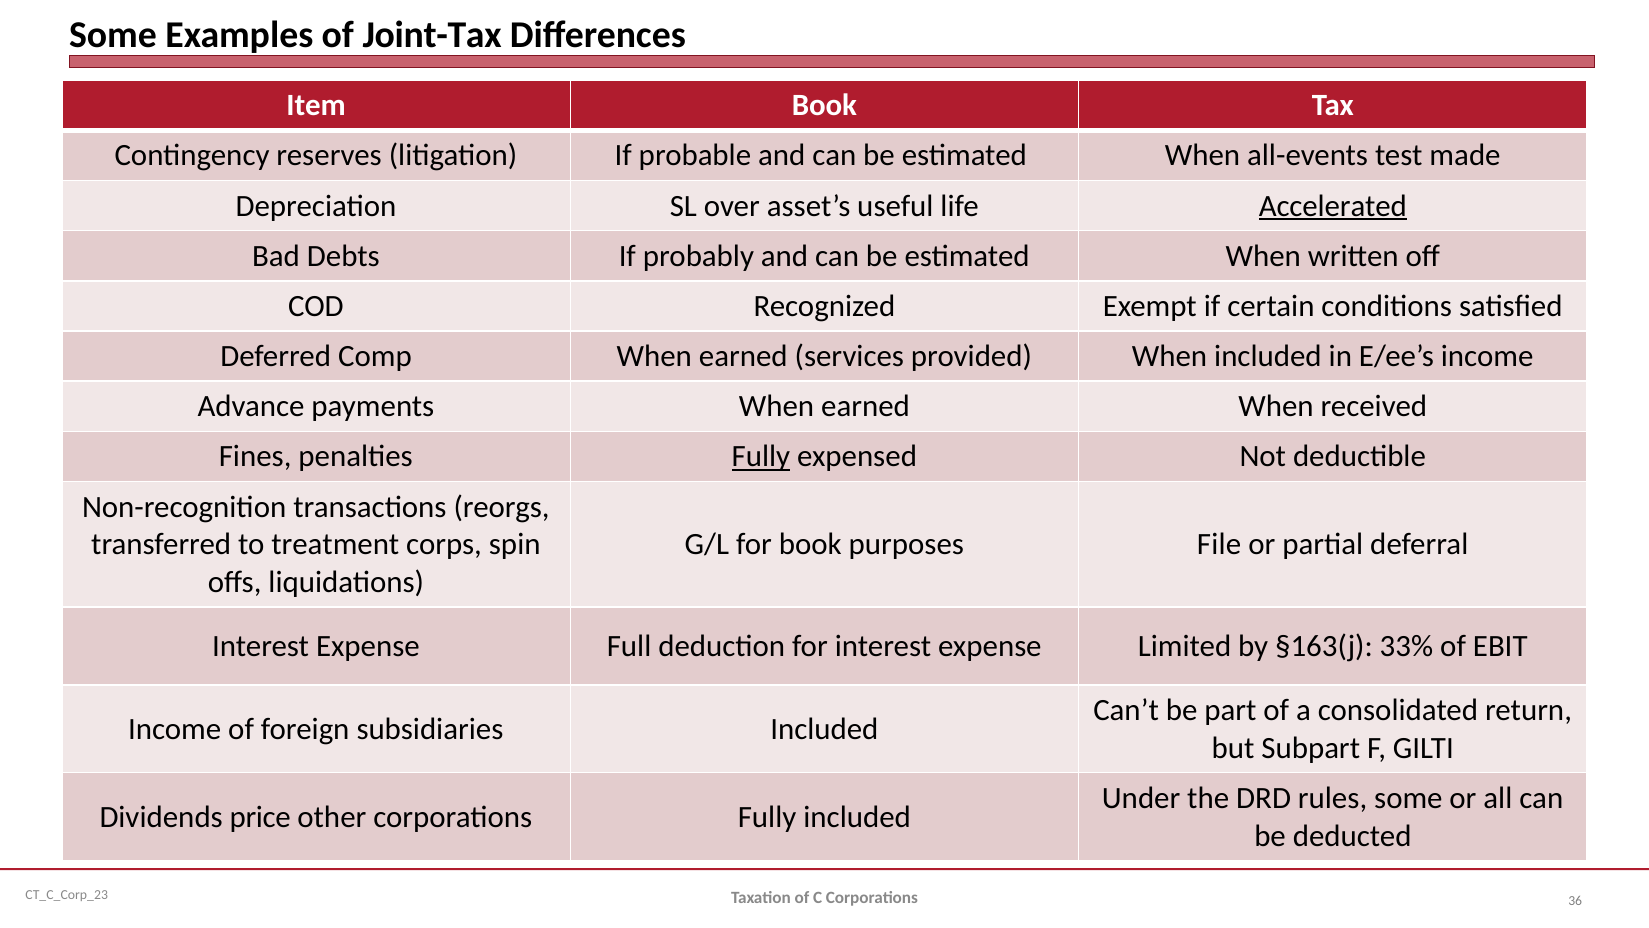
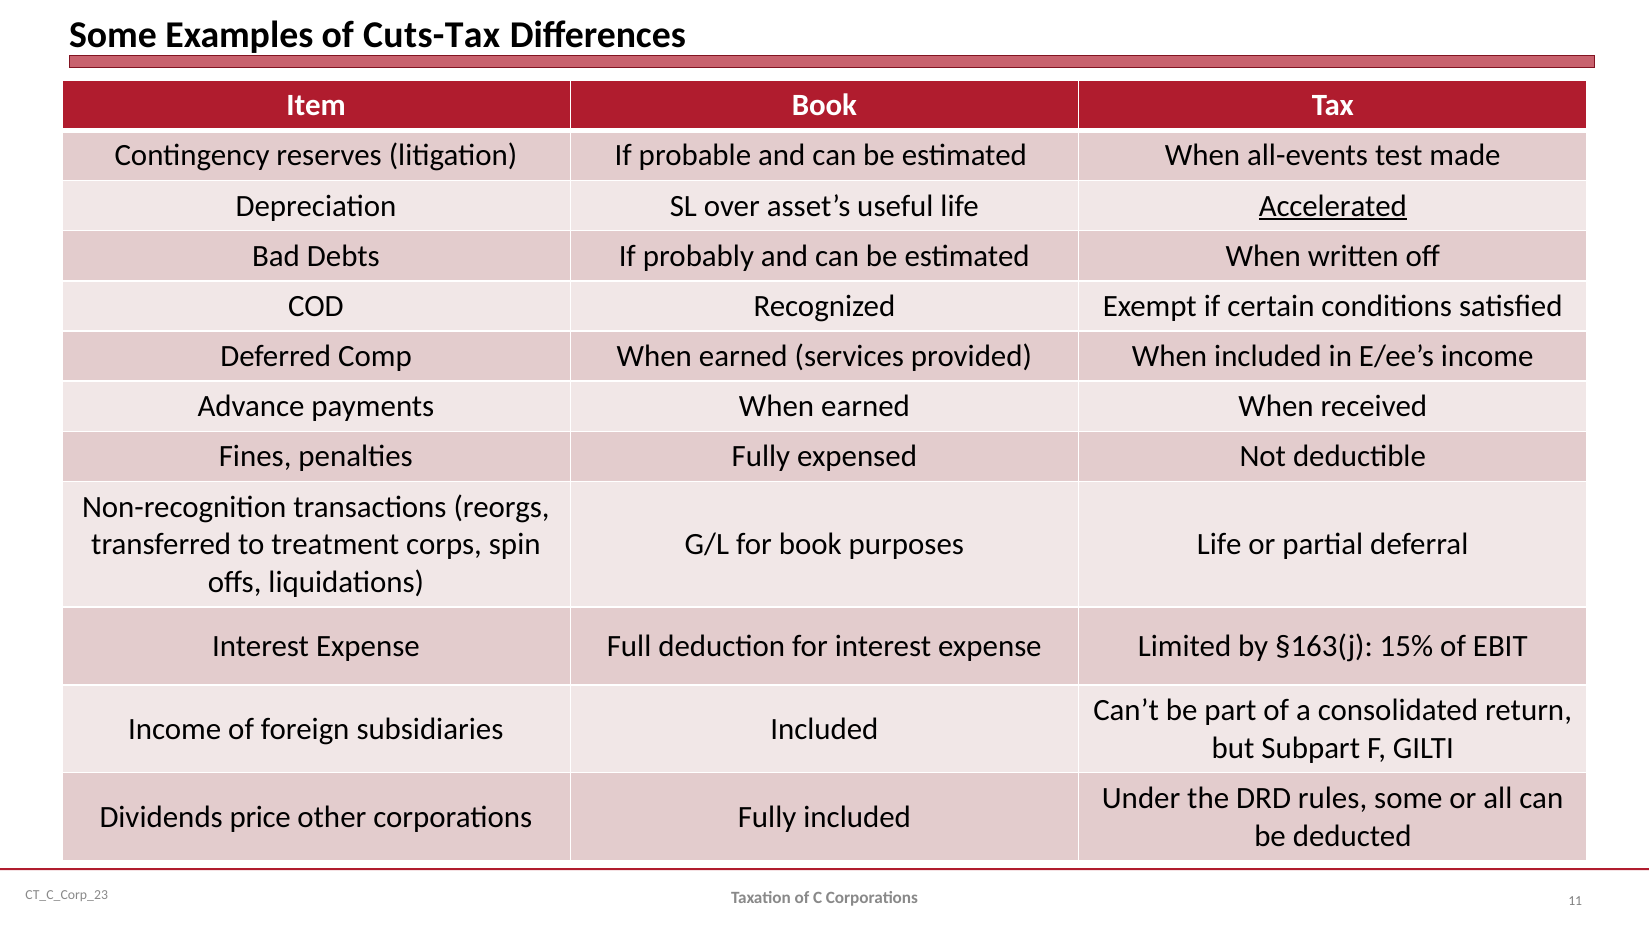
Joint-Tax: Joint-Tax -> Cuts-Tax (432, 35)
Fully underline: present -> none (761, 457)
purposes File: File -> Life (1219, 544)
33%: 33% -> 15% (1406, 646)
36: 36 -> 11 (1575, 901)
